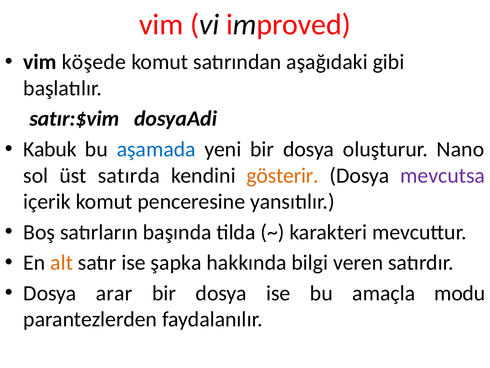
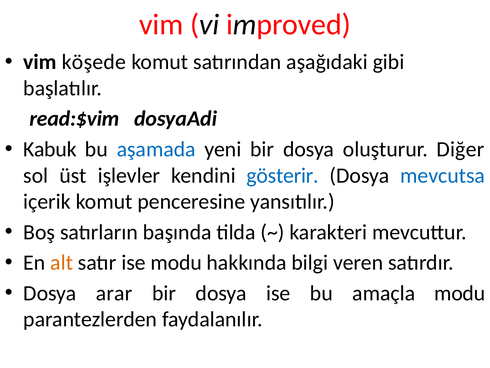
satır:$vim: satır:$vim -> read:$vim (74, 119)
Nano: Nano -> Diğer (460, 149)
satırda: satırda -> işlevler (129, 175)
gösterir colour: orange -> blue (283, 175)
mevcutsa colour: purple -> blue (443, 175)
ise şapka: şapka -> modu (176, 262)
